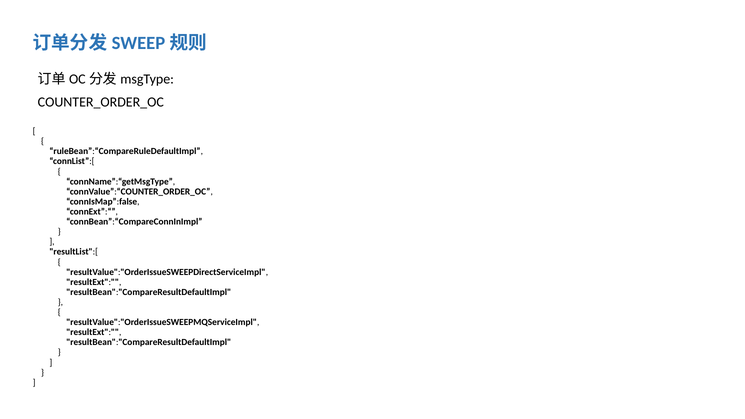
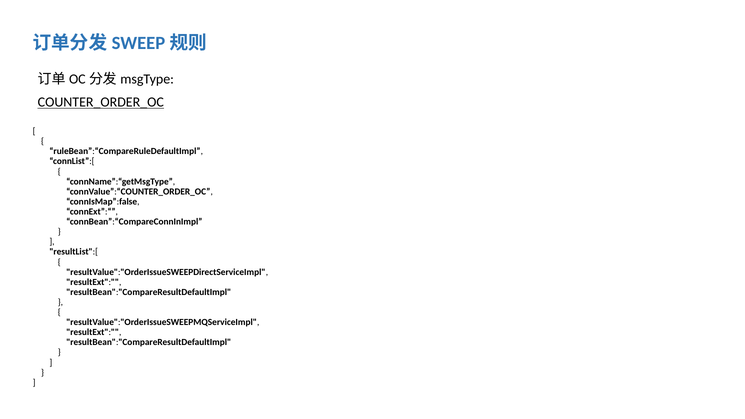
COUNTER_ORDER_OC underline: none -> present (101, 102)
